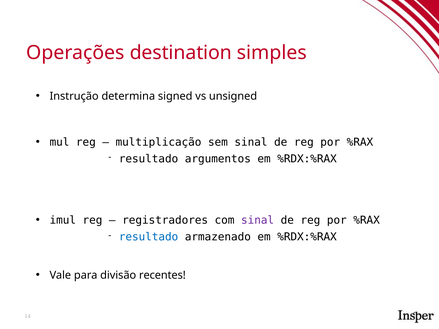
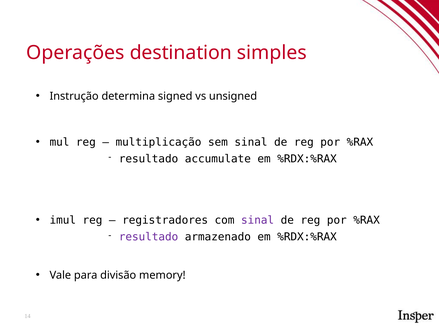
argumentos: argumentos -> accumulate (218, 159)
resultado colour: blue -> purple (149, 237)
recentes: recentes -> memory (162, 275)
